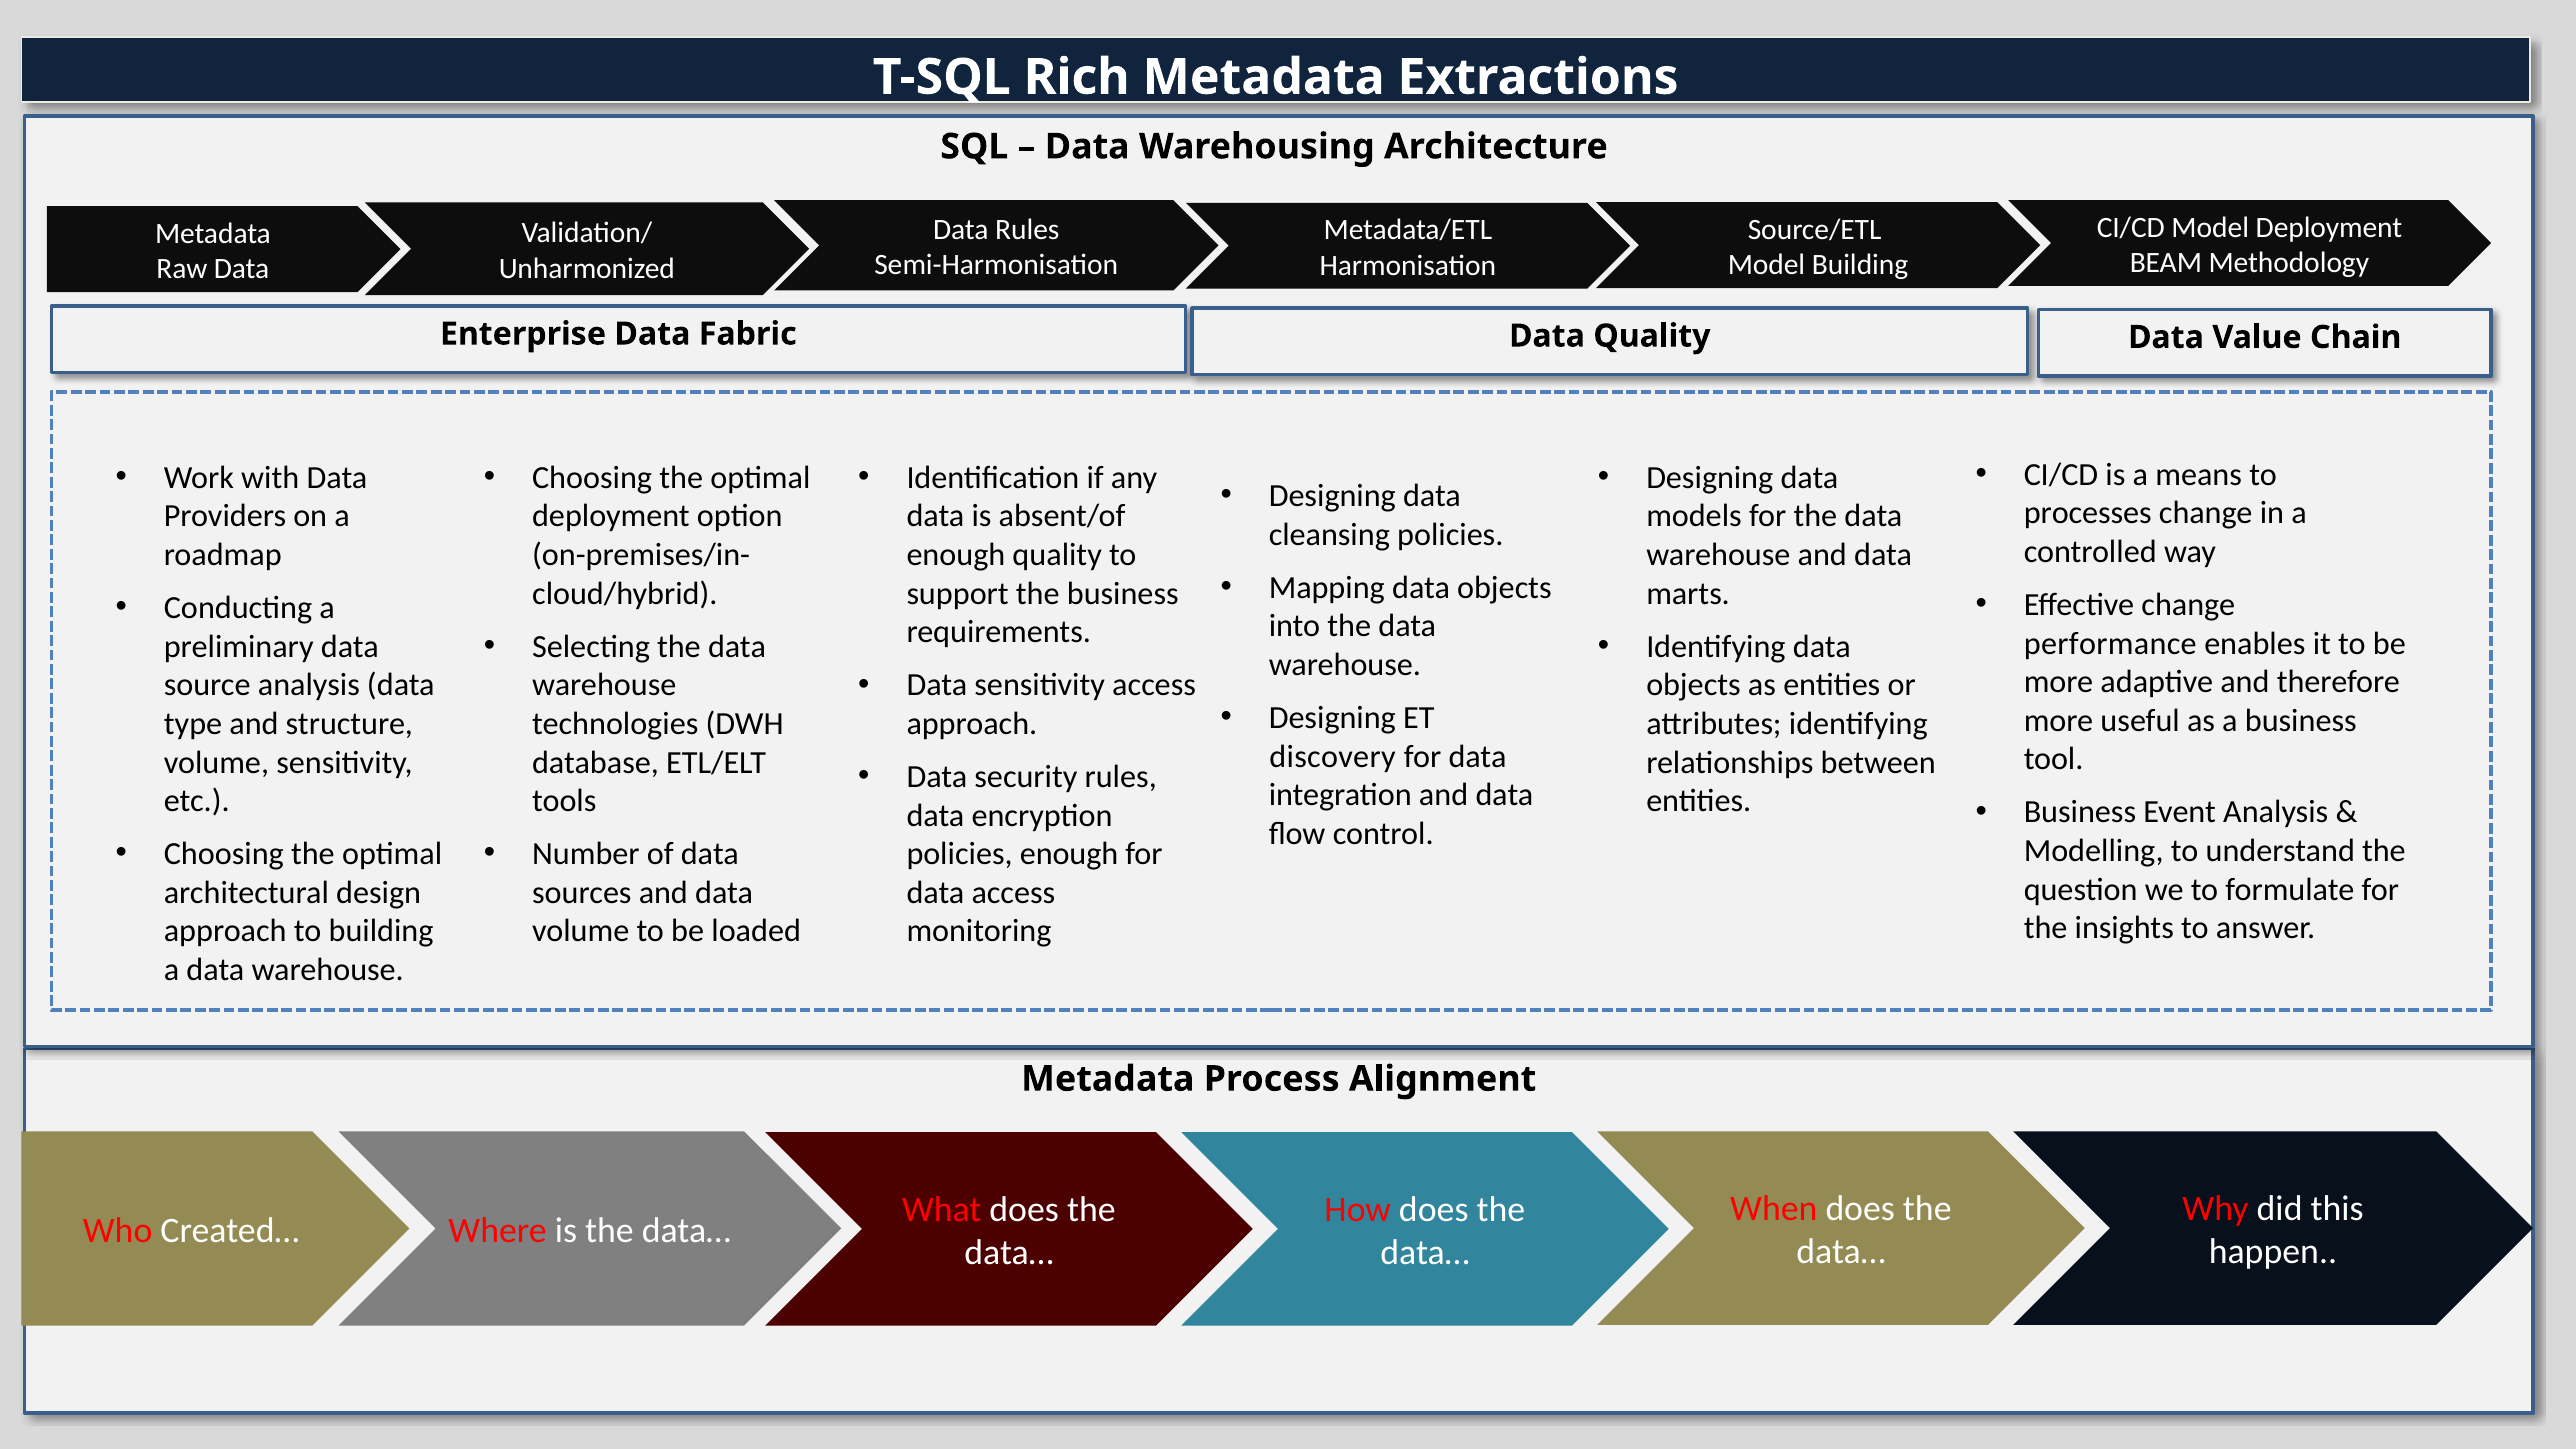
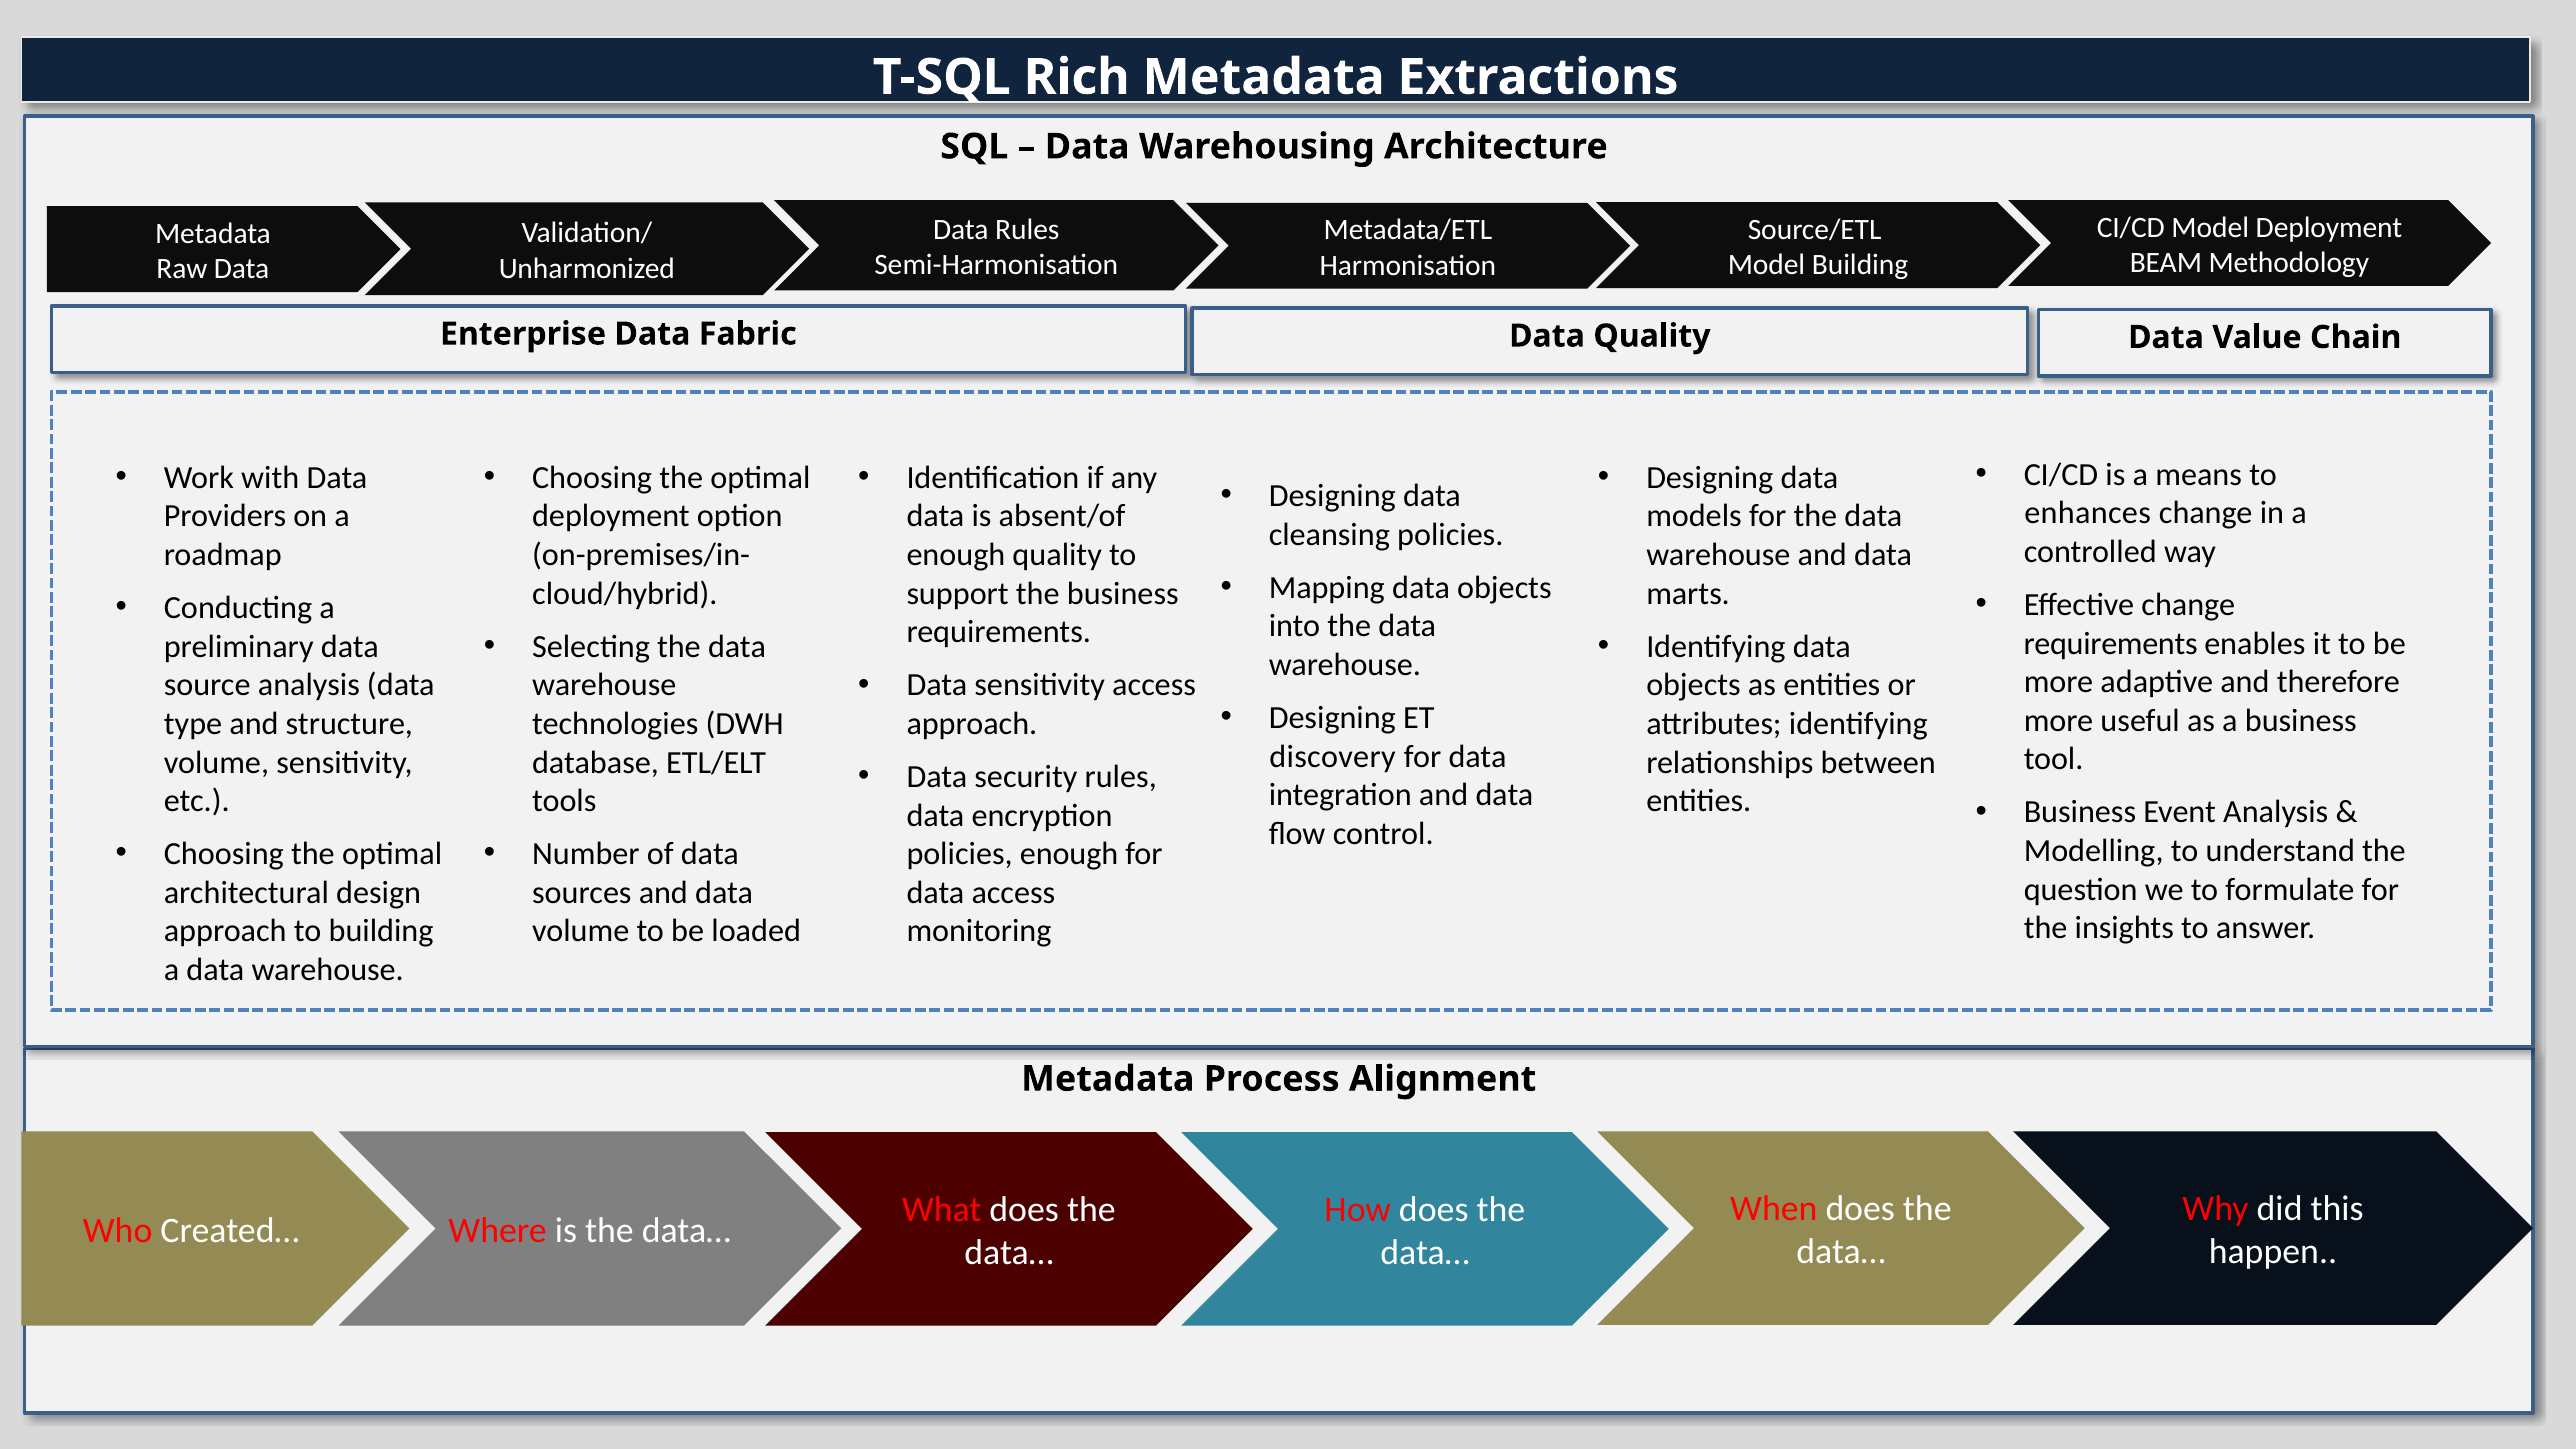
processes: processes -> enhances (2088, 513)
performance: performance -> requirements (2111, 643)
